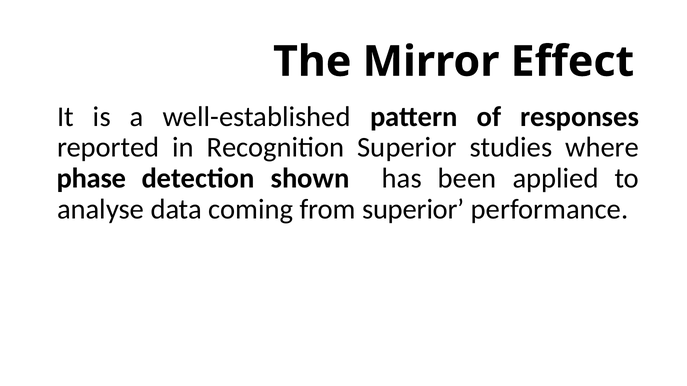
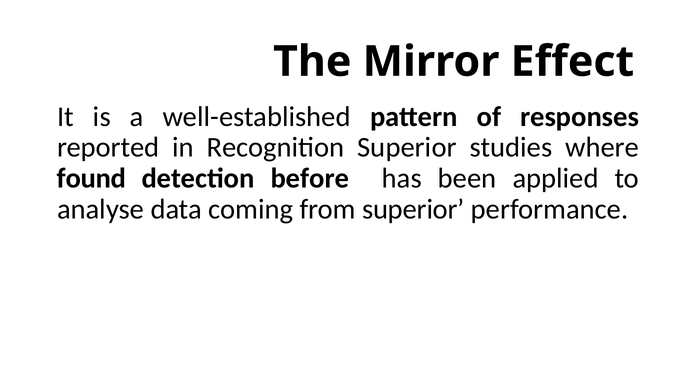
phase: phase -> found (91, 179)
shown: shown -> before (310, 179)
